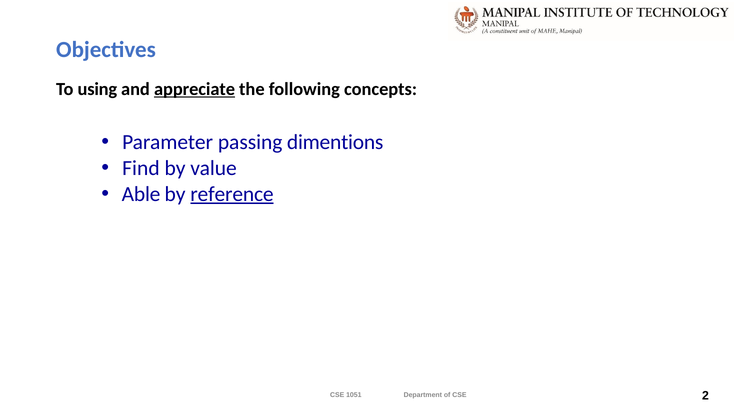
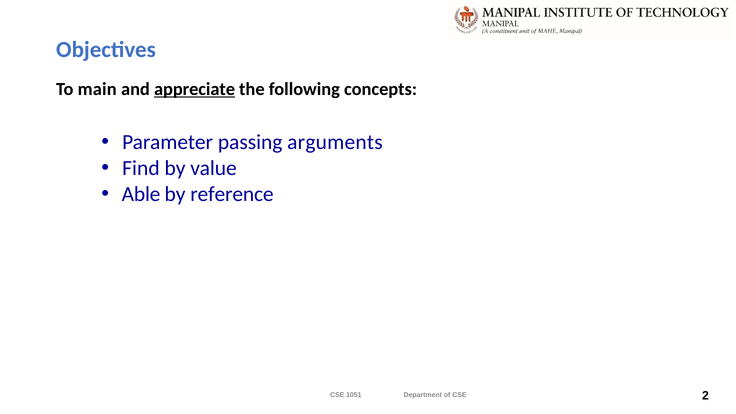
using: using -> main (97, 89)
dimentions: dimentions -> arguments (335, 142)
reference underline: present -> none (232, 194)
